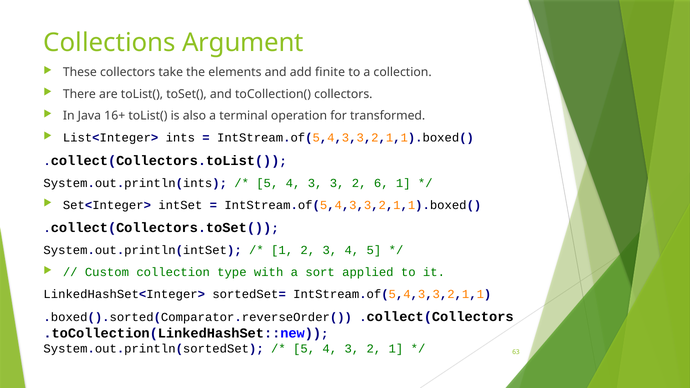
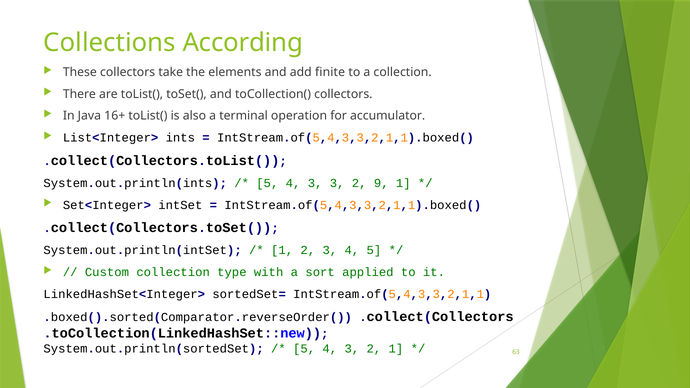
Argument: Argument -> According (243, 42)
transformed: transformed -> accumulator (388, 116)
6: 6 -> 9 (381, 183)
